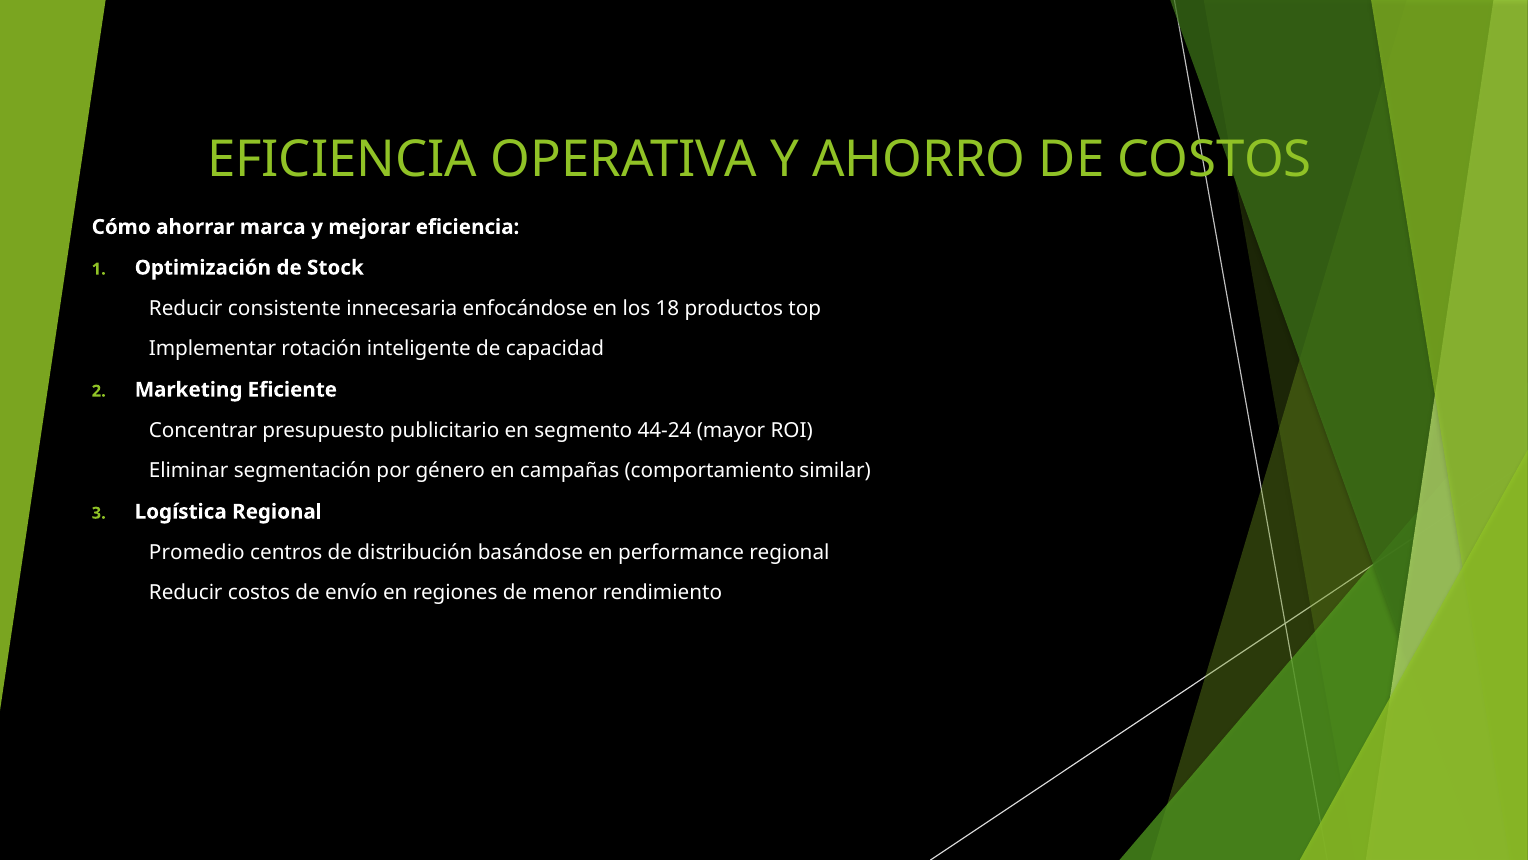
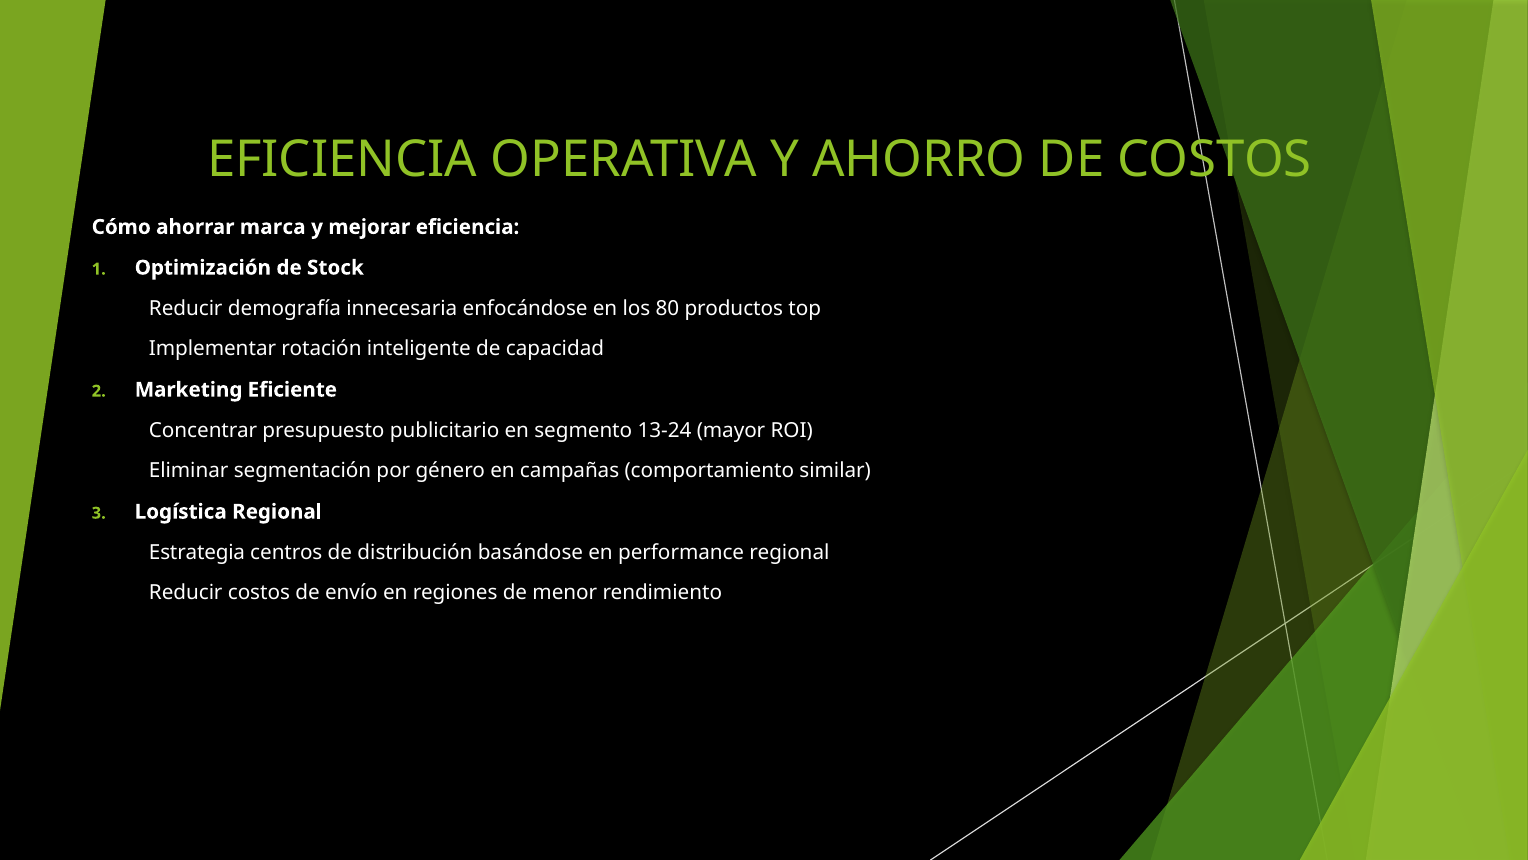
consistente: consistente -> demografía (284, 308)
18: 18 -> 80 (667, 308)
44-24: 44-24 -> 13-24 (664, 430)
Promedio: Promedio -> Estrategia (197, 552)
